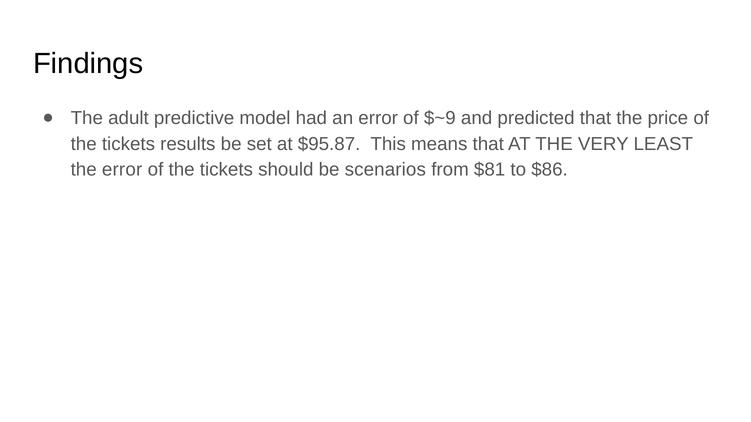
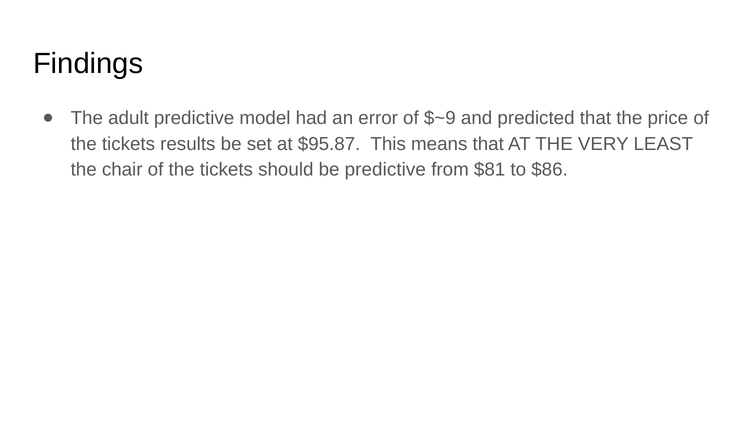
the error: error -> chair (122, 170)
be scenarios: scenarios -> predictive (385, 170)
